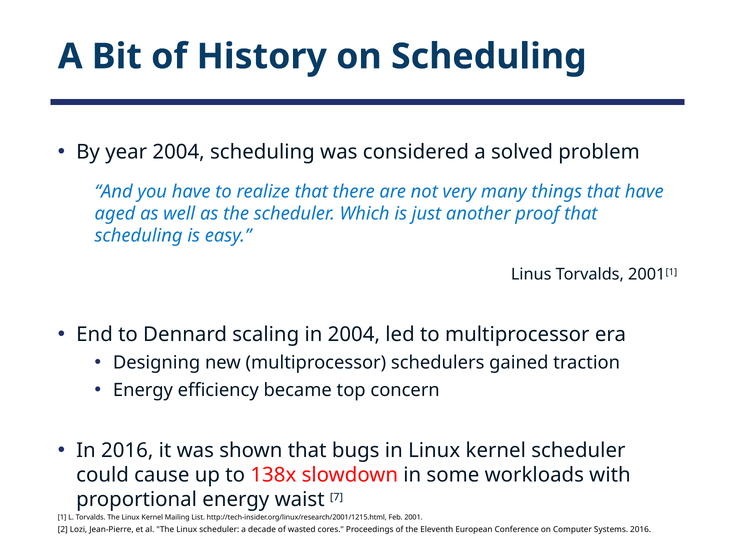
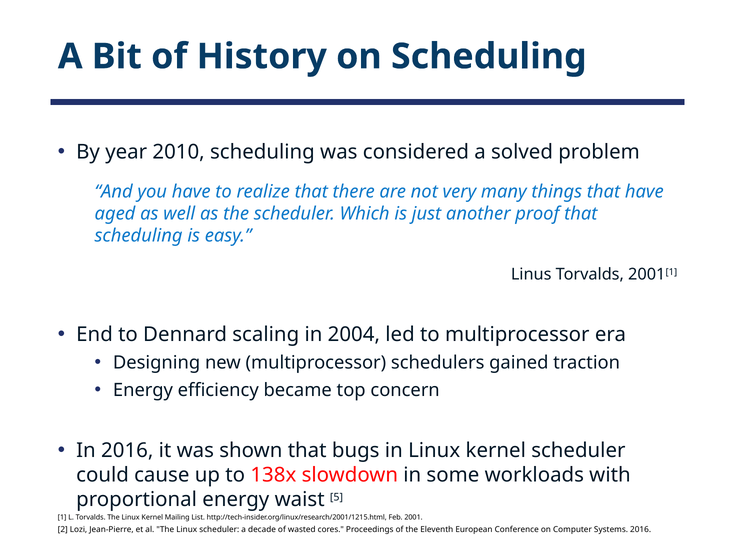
year 2004: 2004 -> 2010 (179, 152)
7: 7 -> 5 (336, 498)
